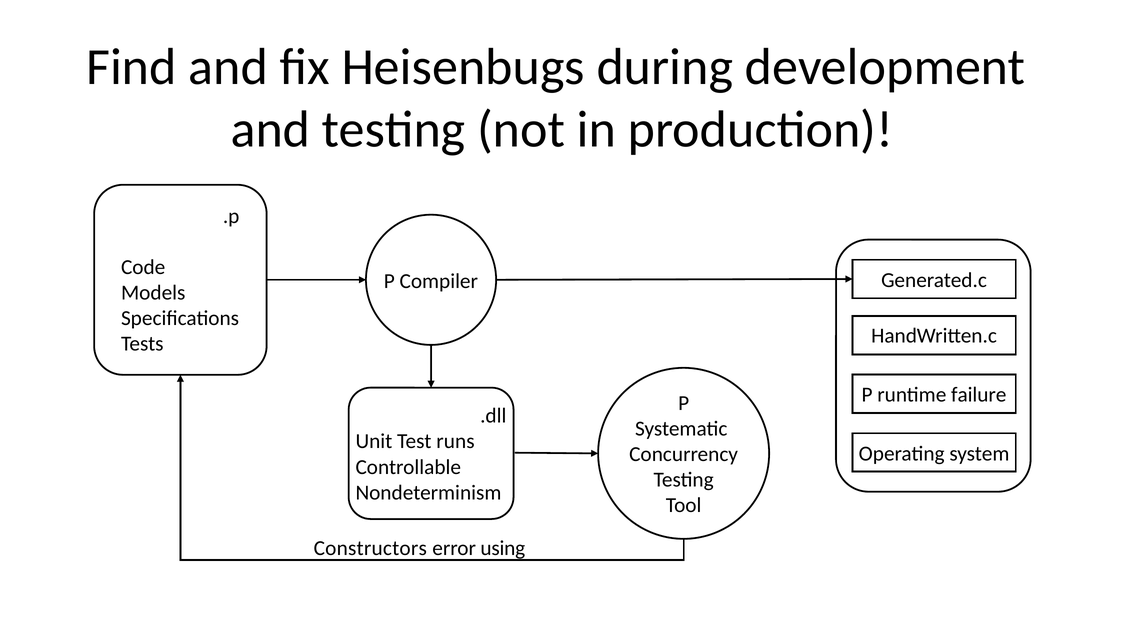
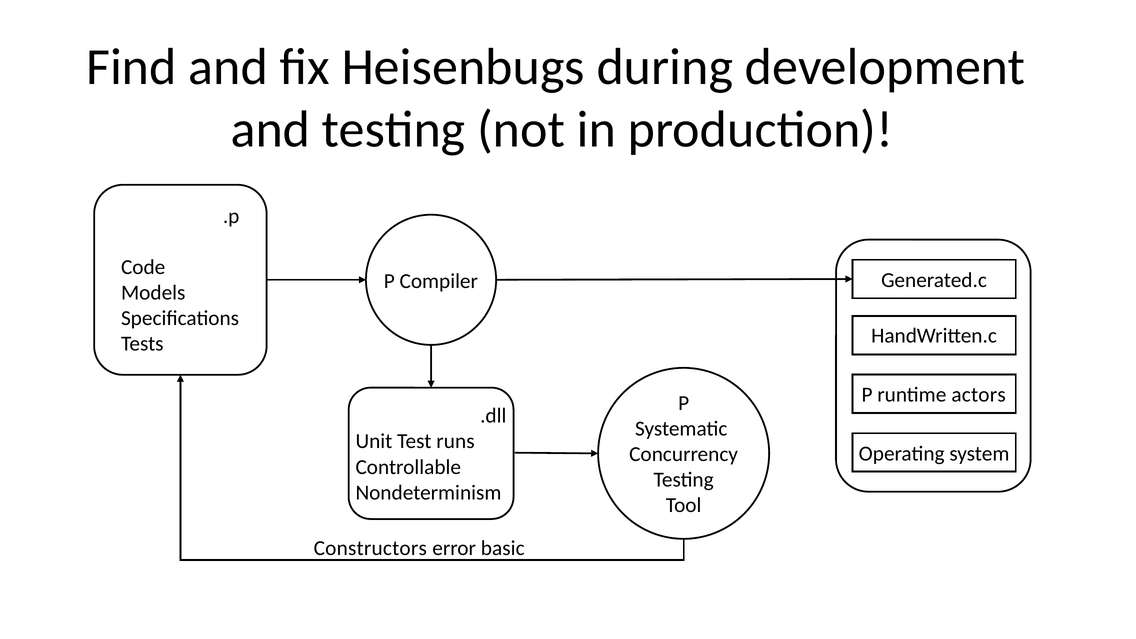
failure: failure -> actors (979, 394)
using: using -> basic (503, 548)
